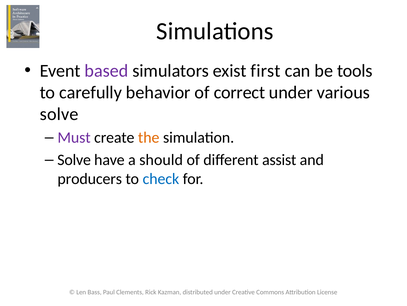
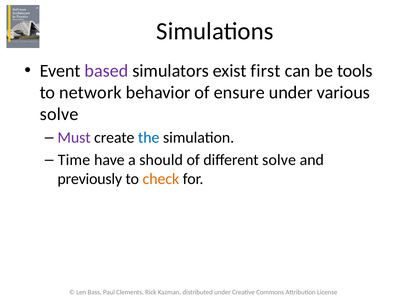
carefully: carefully -> network (90, 92)
correct: correct -> ensure (239, 92)
the colour: orange -> blue (149, 137)
Solve: Solve -> Time (74, 160)
different assist: assist -> solve (279, 160)
producers: producers -> previously (90, 179)
check colour: blue -> orange (161, 179)
